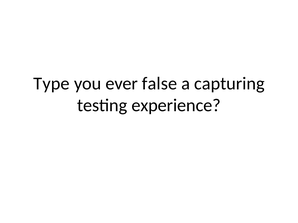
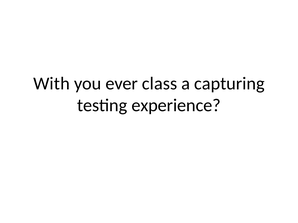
Type: Type -> With (51, 84)
false: false -> class (160, 84)
